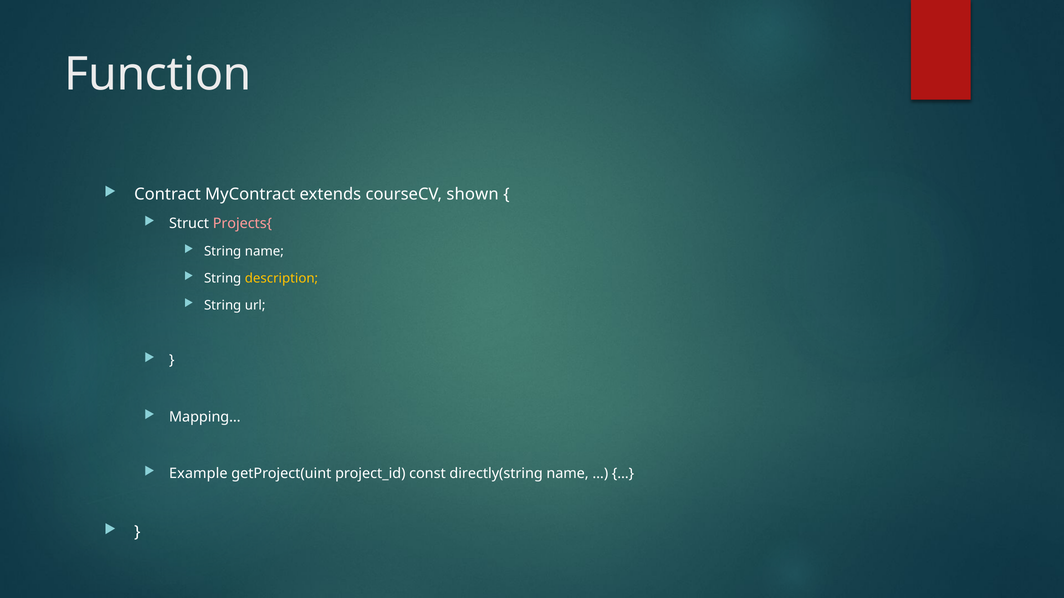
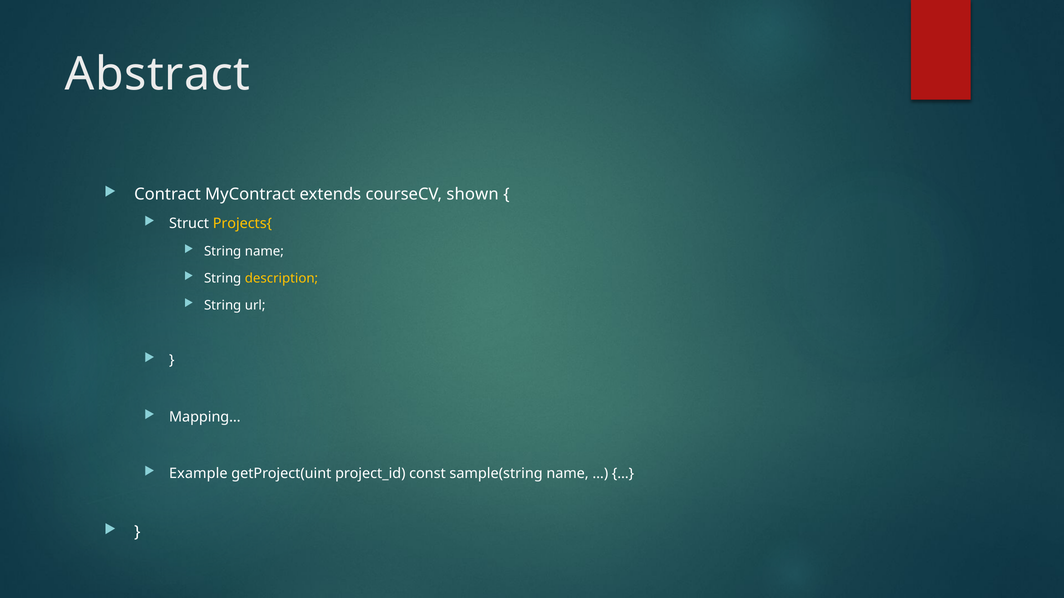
Function: Function -> Abstract (158, 75)
Projects{ colour: pink -> yellow (242, 224)
directly(string: directly(string -> sample(string (496, 474)
